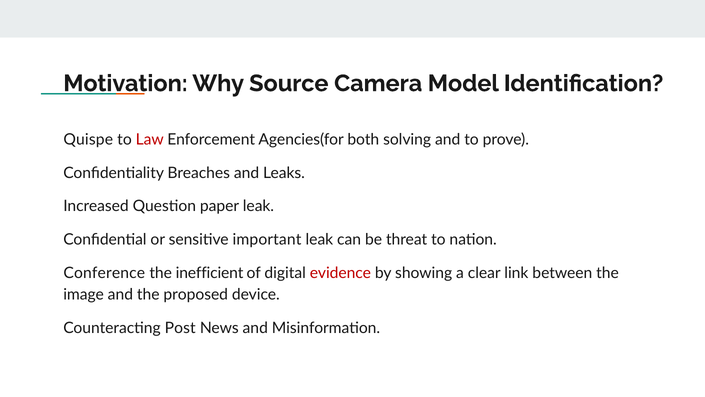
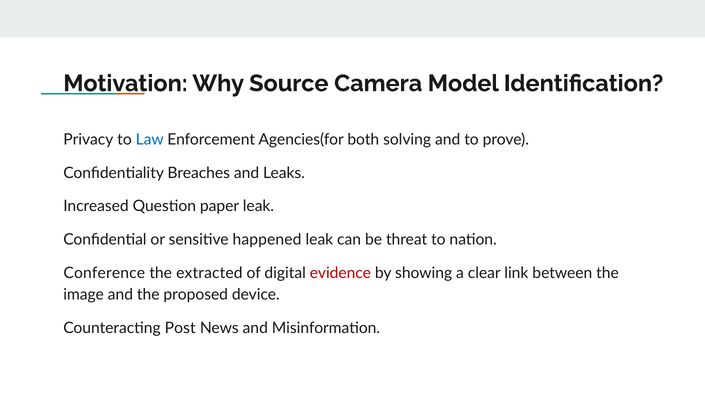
Quispe: Quispe -> Privacy (88, 139)
Law colour: red -> blue (150, 139)
important: important -> happened (267, 239)
inefficient: inefficient -> extracted (209, 273)
